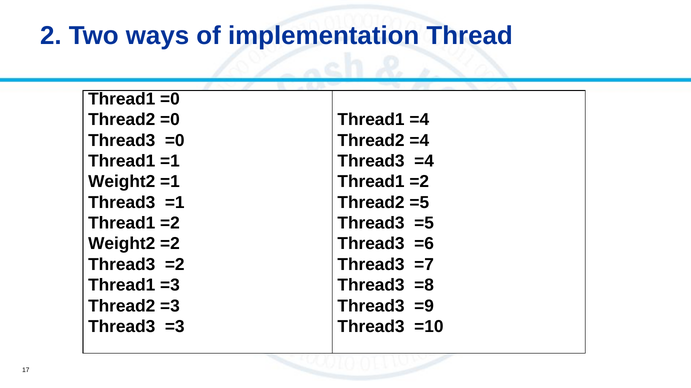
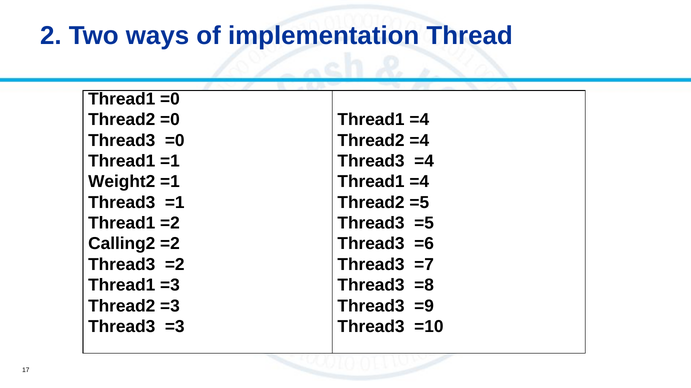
=2: =2 -> =4 (419, 182)
Weight2: Weight2 -> Calling2 (122, 244)
